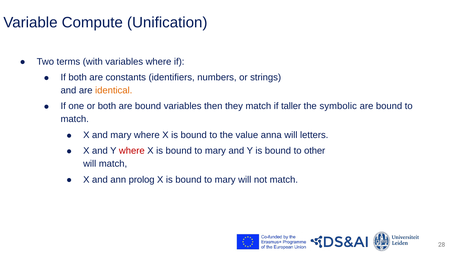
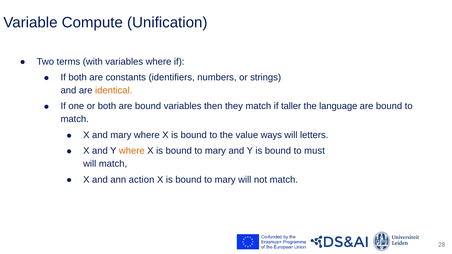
symbolic: symbolic -> language (338, 106)
anna: anna -> ways (271, 135)
where colour: red -> orange (132, 151)
other: other -> must (315, 151)
prolog: prolog -> action (142, 180)
